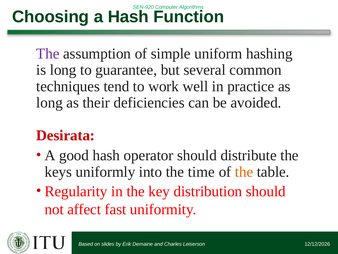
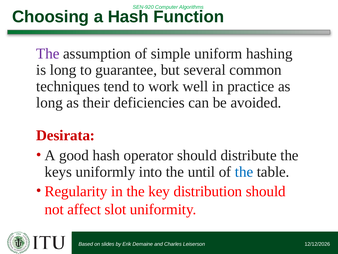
time: time -> until (201, 171)
the colour: orange -> blue (244, 171)
fast: fast -> slot (115, 209)
